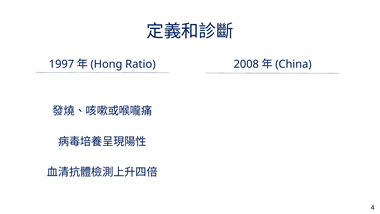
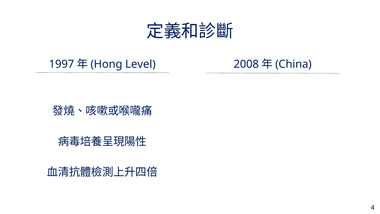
Ratio: Ratio -> Level (140, 64)
